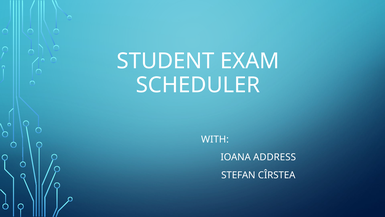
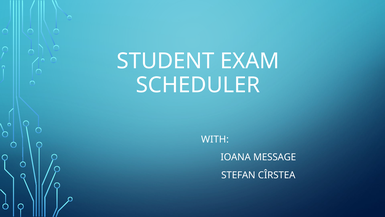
ADDRESS: ADDRESS -> MESSAGE (275, 157)
